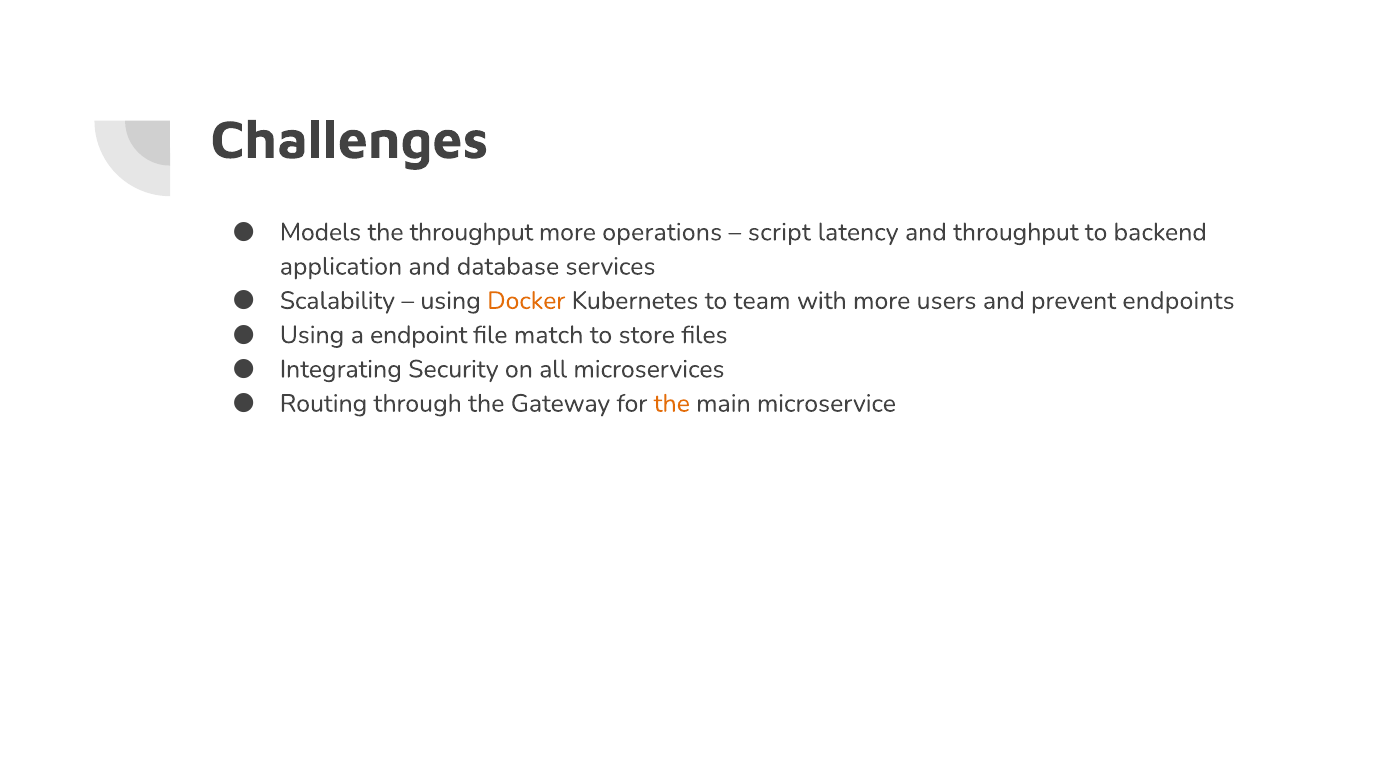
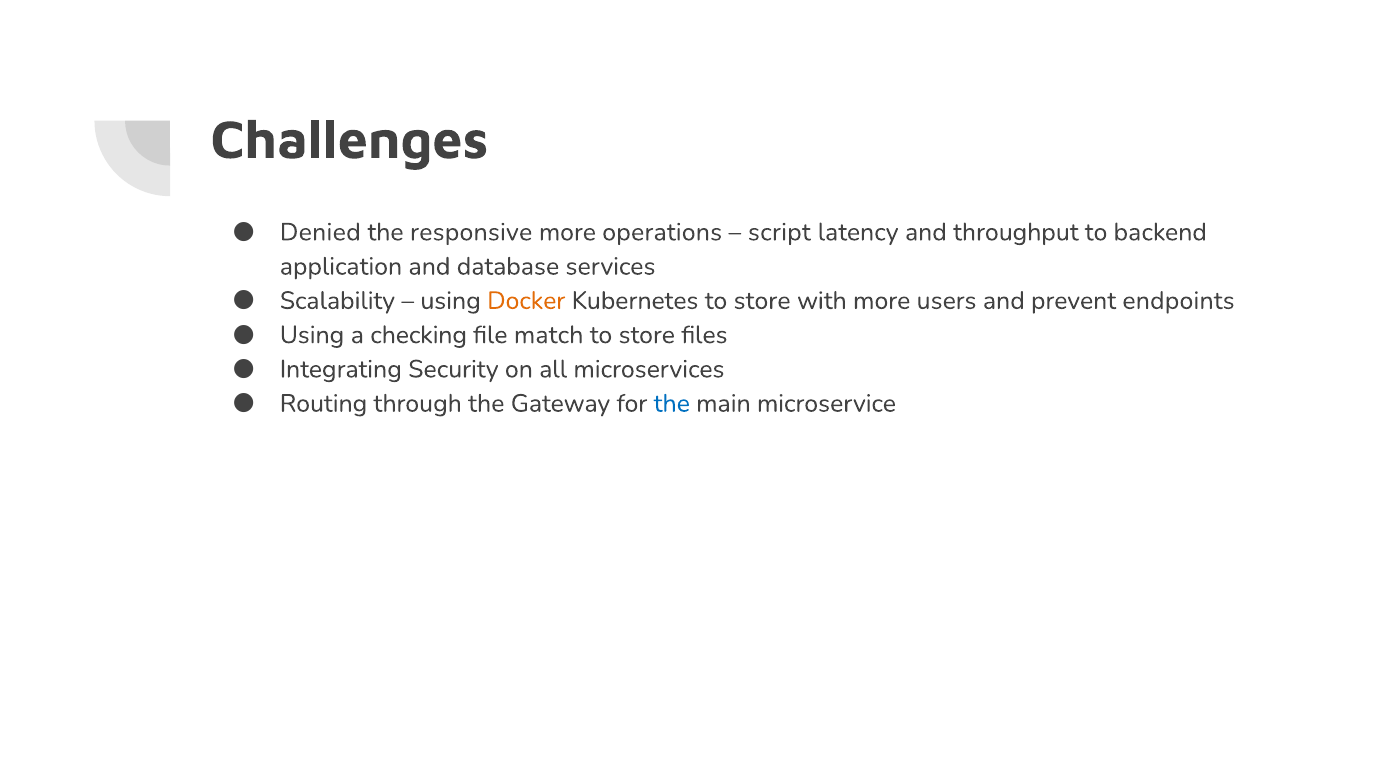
Models: Models -> Denied (320, 232)
the throughput: throughput -> responsive (471, 232)
Kubernetes to team: team -> store (762, 301)
endpoint: endpoint -> checking (419, 335)
the colour: orange -> blue (672, 403)
